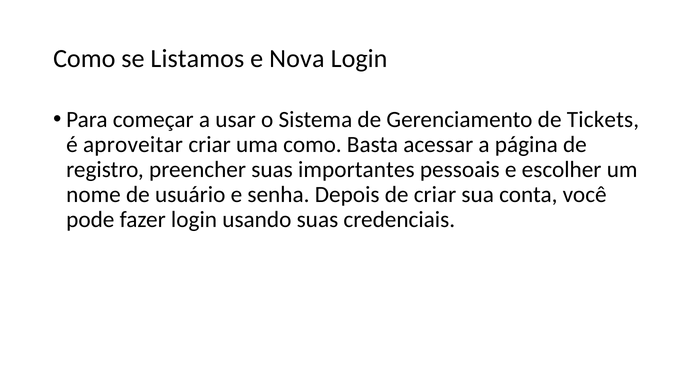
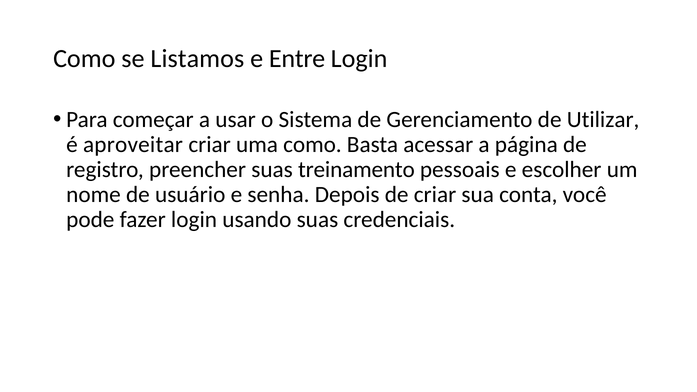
Nova: Nova -> Entre (297, 59)
Tickets: Tickets -> Utilizar (603, 119)
importantes: importantes -> treinamento (356, 170)
